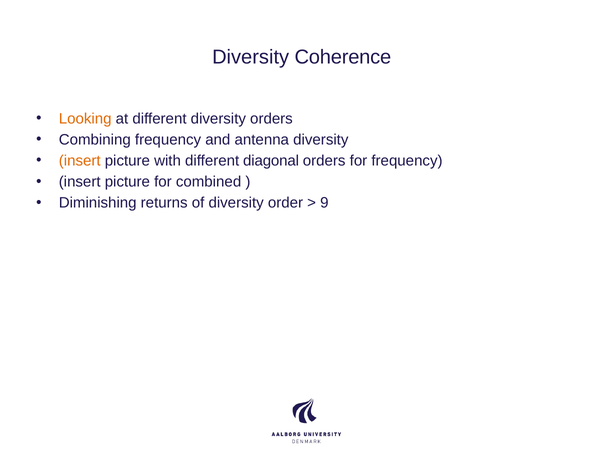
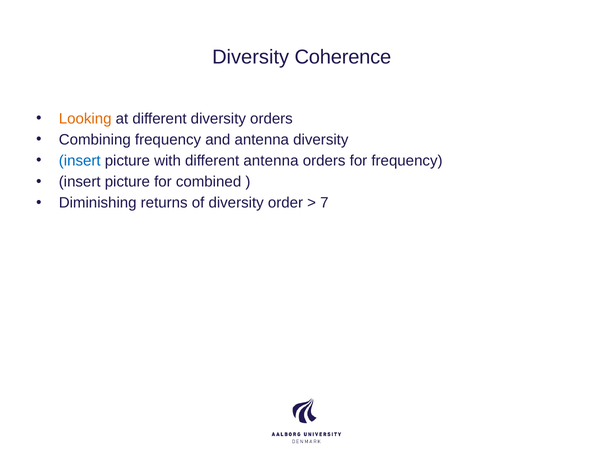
insert colour: orange -> blue (80, 161)
different diagonal: diagonal -> antenna (271, 161)
9: 9 -> 7 (324, 203)
